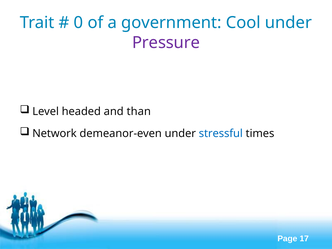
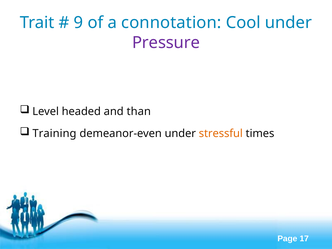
0: 0 -> 9 (78, 23)
government: government -> connotation (171, 23)
Network: Network -> Training (54, 134)
stressful colour: blue -> orange (221, 134)
